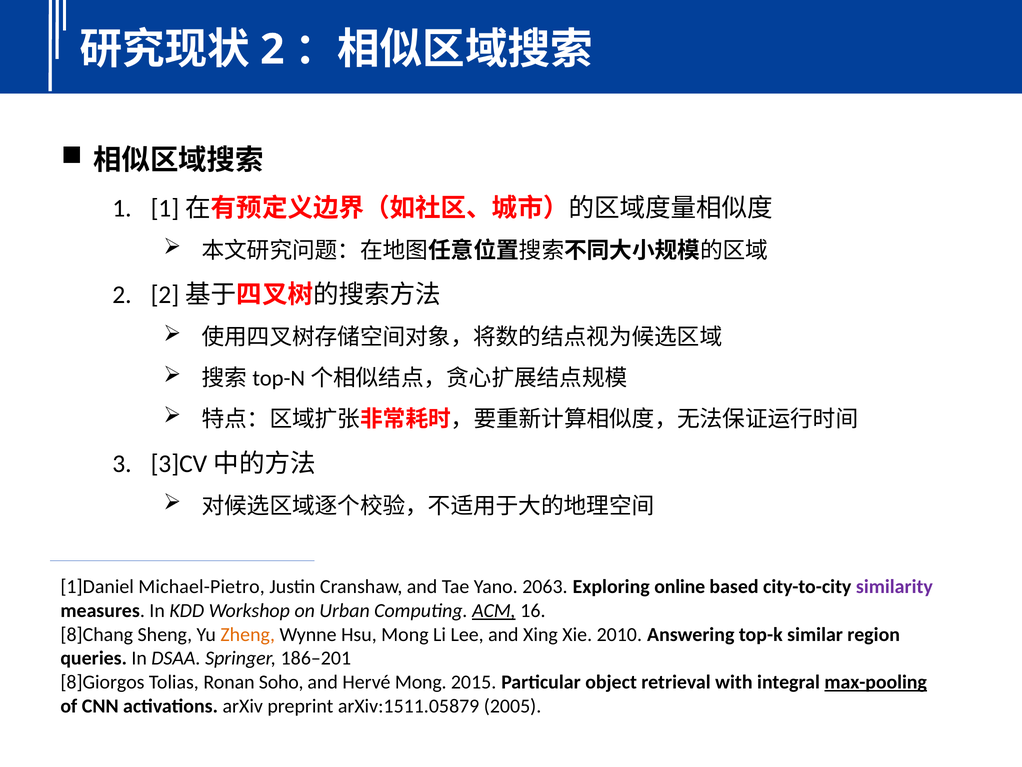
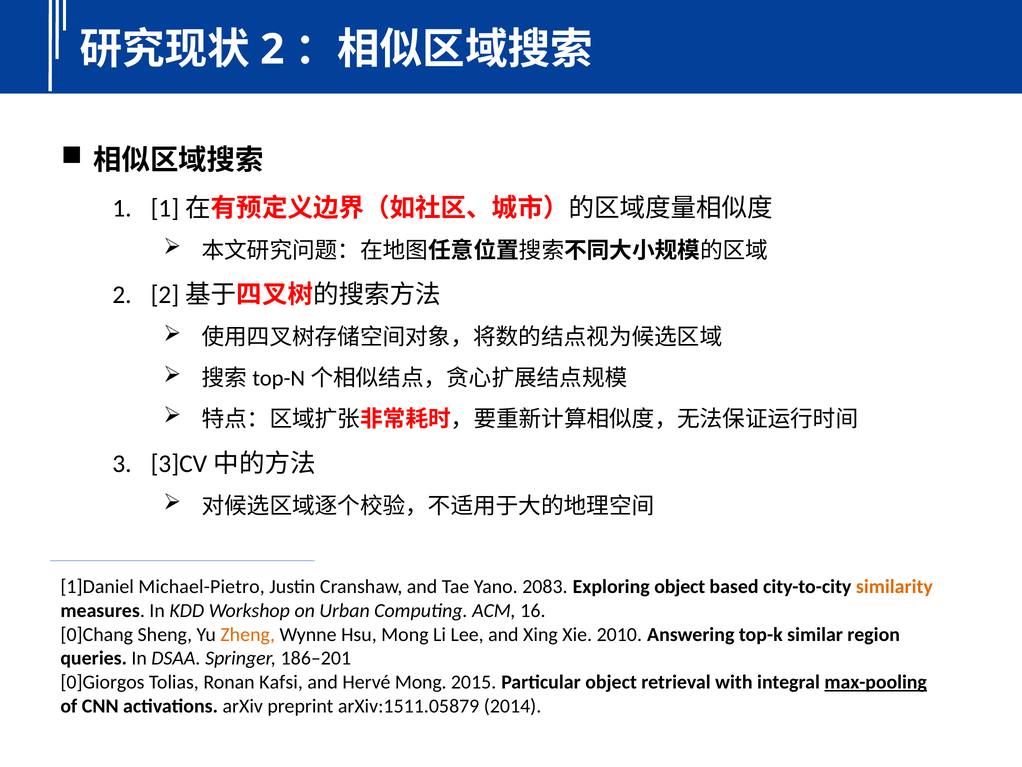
2063: 2063 -> 2083 (545, 586)
Exploring online: online -> object (680, 586)
similarity colour: purple -> orange (894, 586)
ACM underline: present -> none (494, 610)
8]Chang: 8]Chang -> 0]Chang (97, 634)
8]Giorgos: 8]Giorgos -> 0]Giorgos (102, 682)
Soho: Soho -> Kafsi (281, 682)
2005: 2005 -> 2014 (513, 706)
